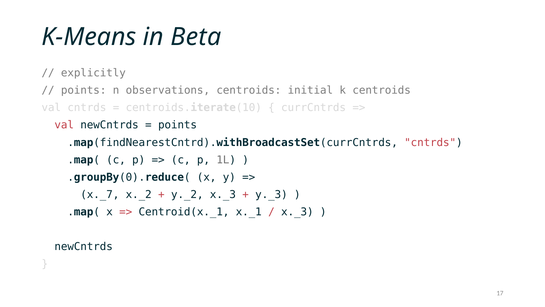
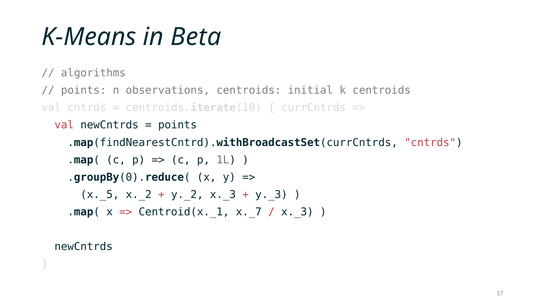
explicitly: explicitly -> algorithms (93, 73)
x._7: x._7 -> x._5 (100, 194)
x._1: x._1 -> x._7 (249, 212)
